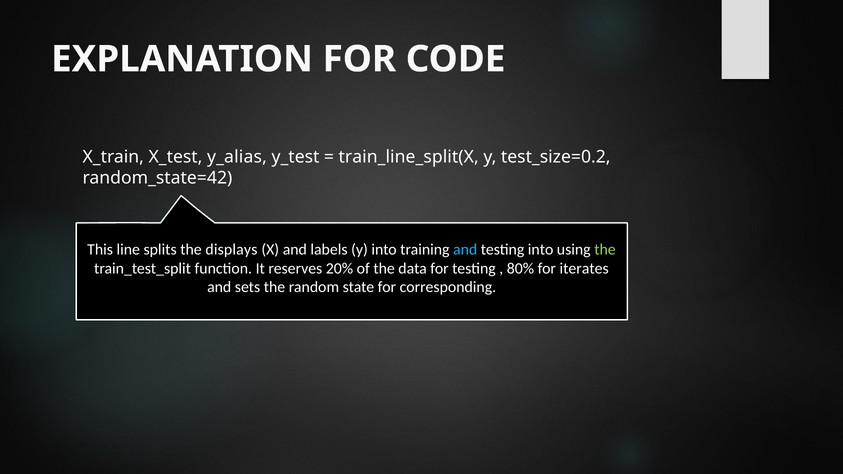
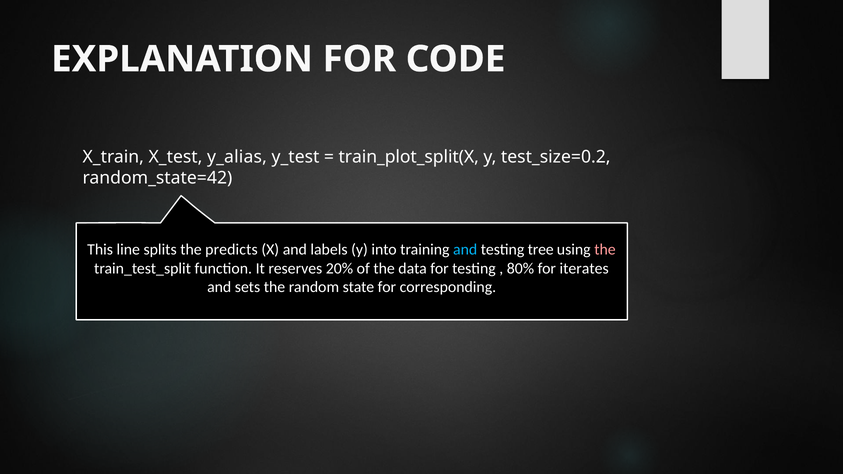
train_line_split(X: train_line_split(X -> train_plot_split(X (409, 157)
displays: displays -> predicts (231, 249)
testing into: into -> tree (541, 249)
the colour: light green -> pink (605, 249)
